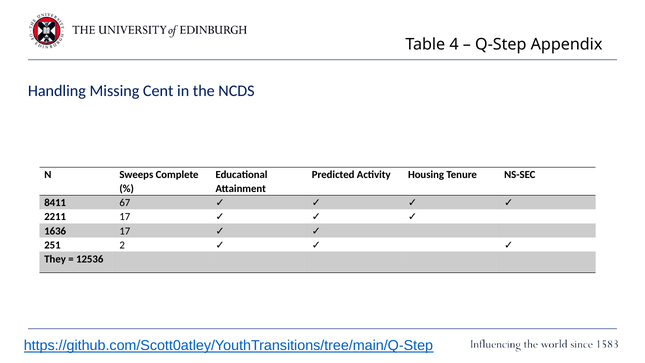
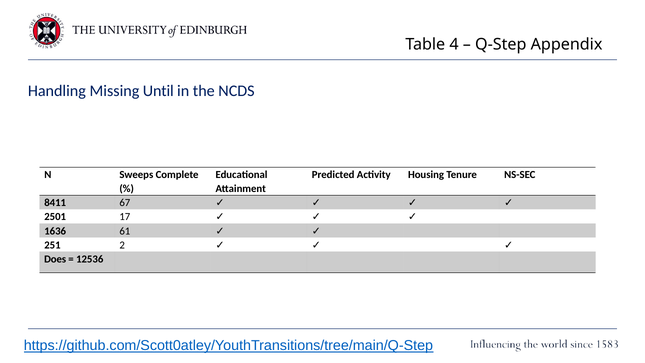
Cent: Cent -> Until (158, 91)
2211: 2211 -> 2501 (55, 217)
1636 17: 17 -> 61 (125, 231)
They: They -> Does (55, 259)
